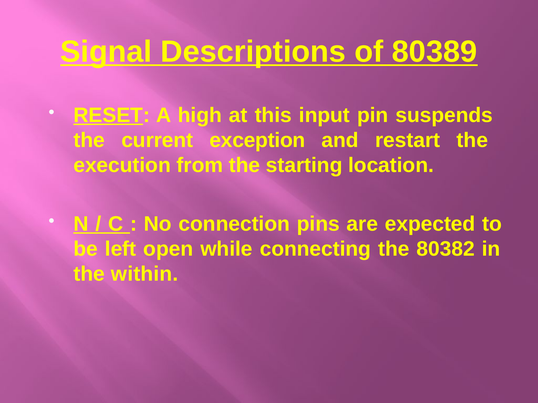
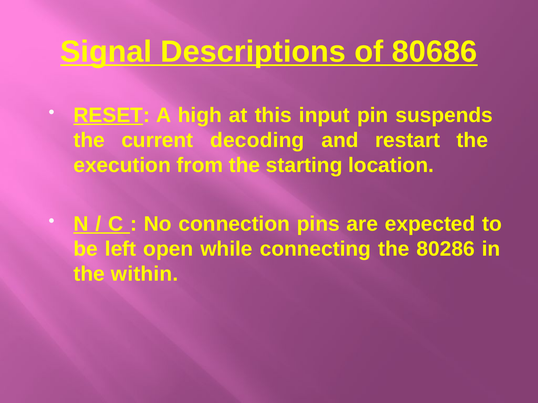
80389: 80389 -> 80686 (435, 52)
exception: exception -> decoding (257, 140)
80382: 80382 -> 80286 (446, 249)
